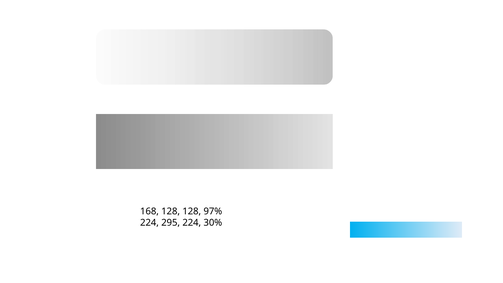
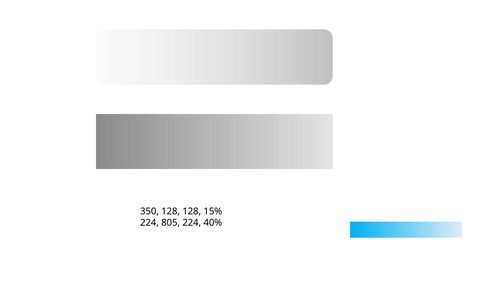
168: 168 -> 350 (149, 211)
97%: 97% -> 15% (213, 211)
295: 295 -> 805 (171, 223)
30%: 30% -> 40% (213, 223)
